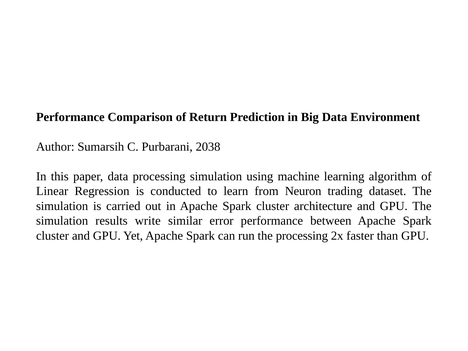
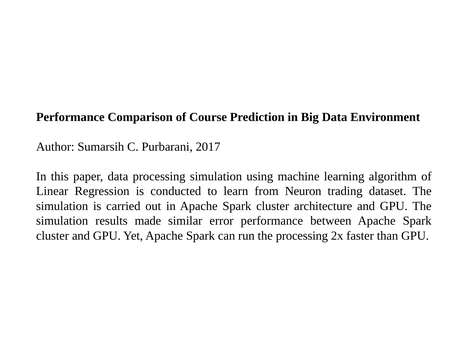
Return: Return -> Course (208, 117)
2038: 2038 -> 2017 (208, 147)
write: write -> made (148, 221)
